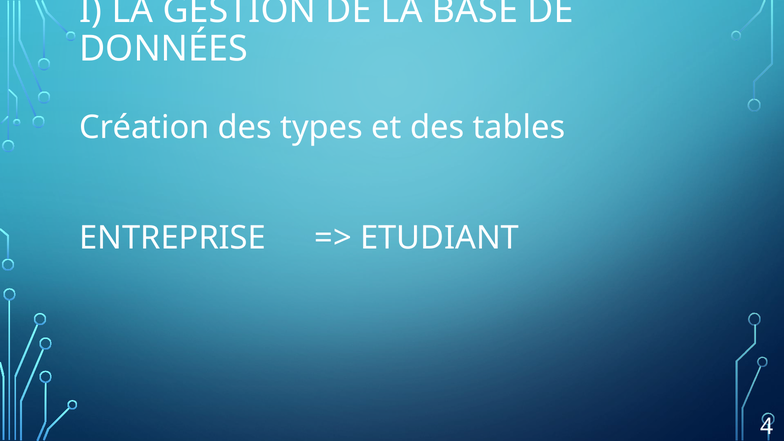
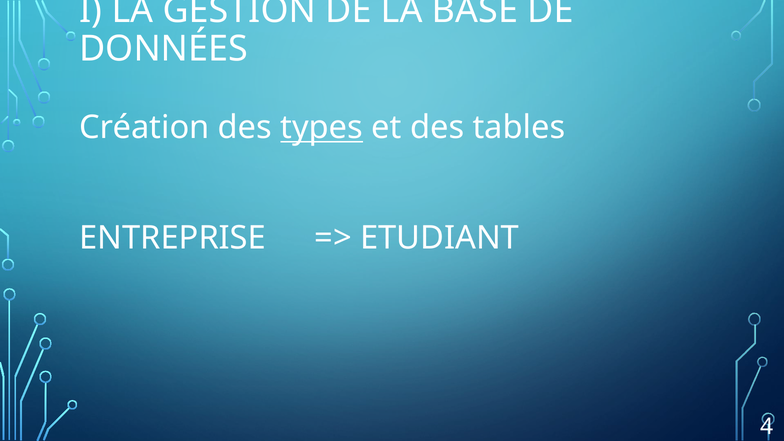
types underline: none -> present (322, 128)
